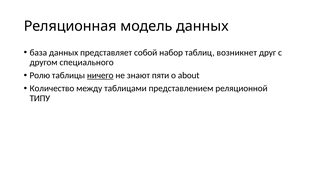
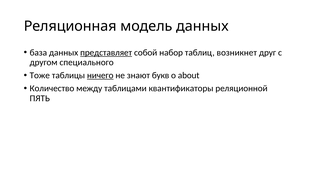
представляет underline: none -> present (106, 53)
Ролю: Ролю -> Тоже (40, 76)
пяти: пяти -> букв (161, 76)
представлением: представлением -> квантификаторы (181, 89)
ТИПУ: ТИПУ -> ПЯТЬ (40, 99)
